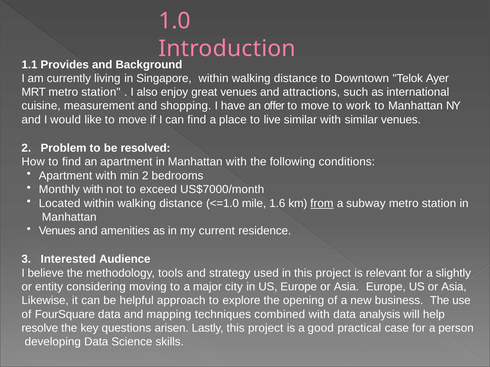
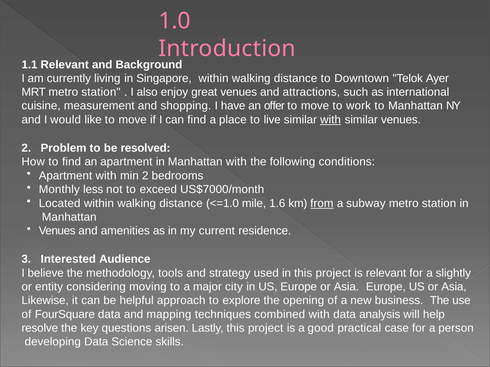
1.1 Provides: Provides -> Relevant (65, 65)
with underline: none -> present (331, 120)
Monthly with: with -> less (93, 190)
